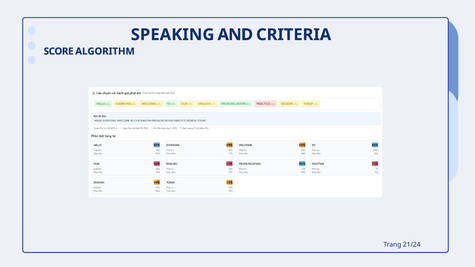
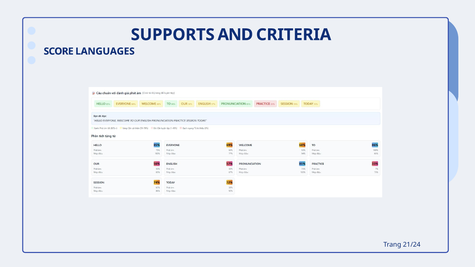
SPEAKING: SPEAKING -> SUPPORTS (173, 35)
ALGORITHM: ALGORITHM -> LANGUAGES (105, 51)
